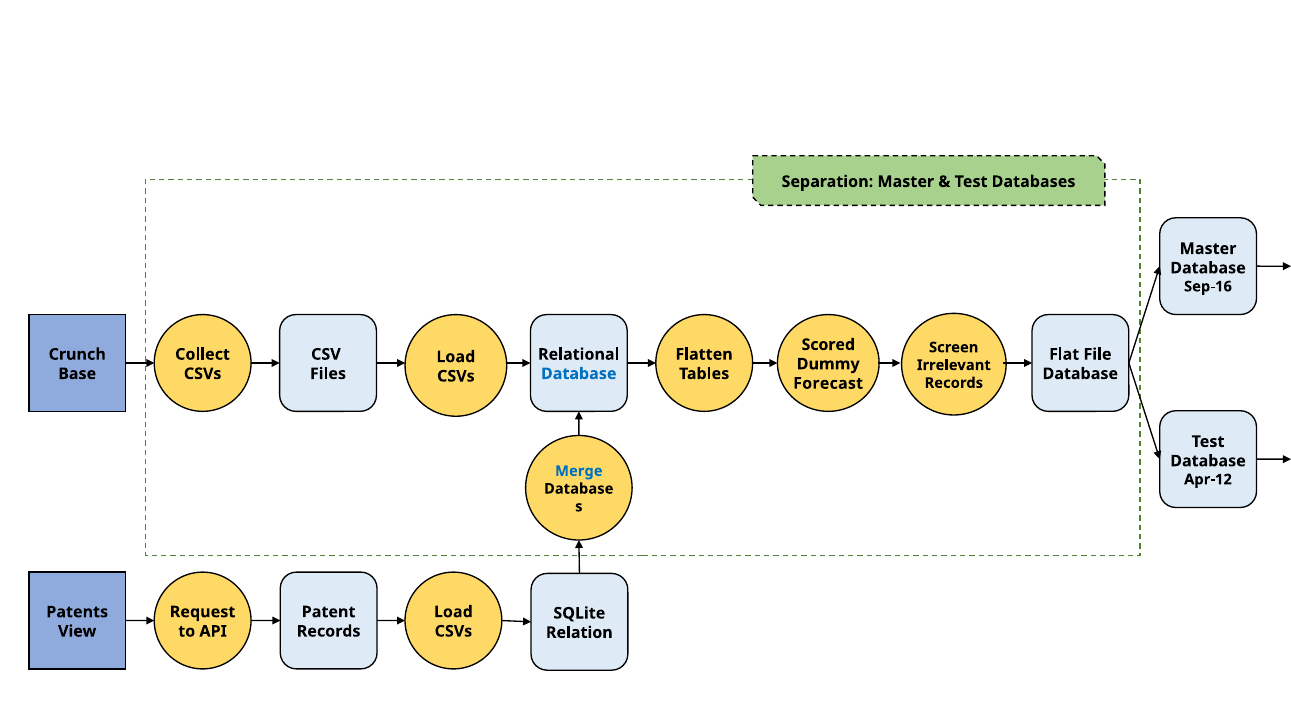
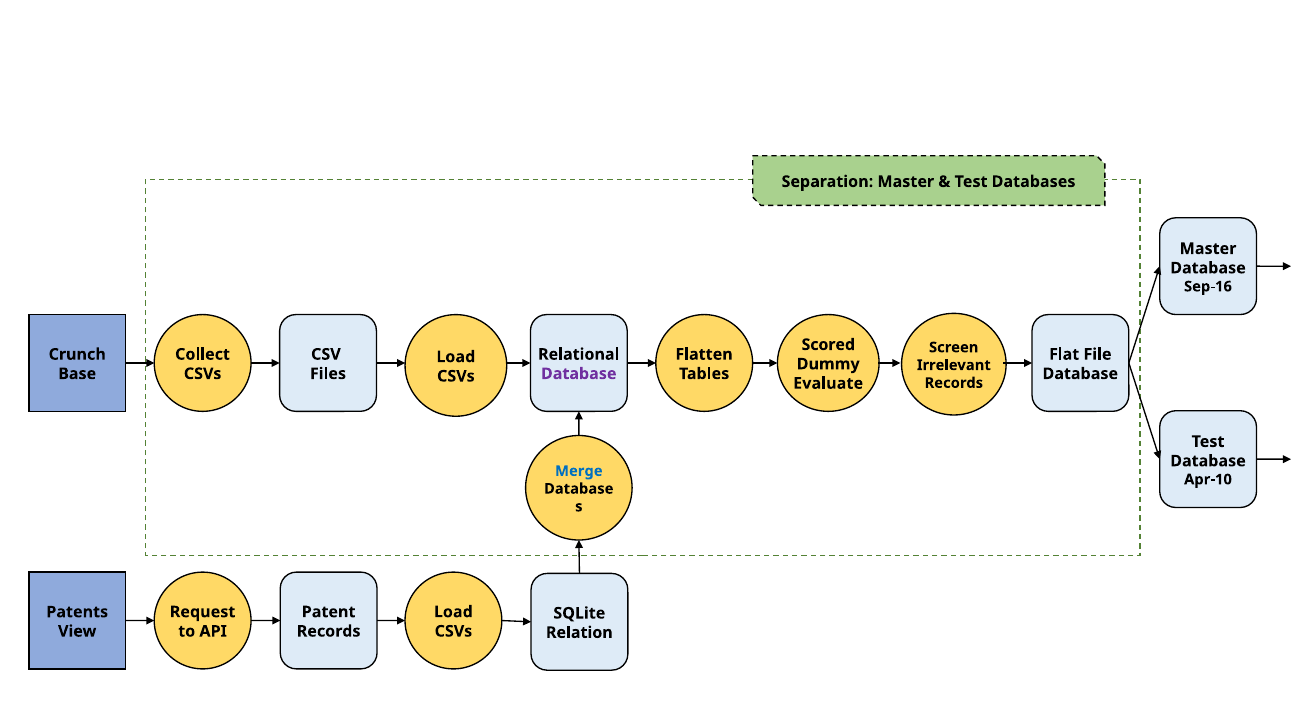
Database colour: blue -> purple (579, 374)
Forecast: Forecast -> Evaluate (828, 383)
Apr-12: Apr-12 -> Apr-10 (1208, 480)
